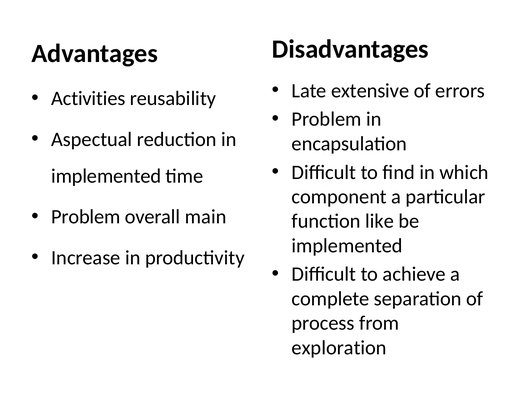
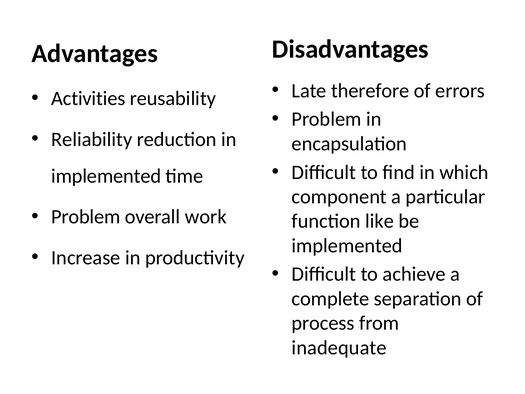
extensive: extensive -> therefore (370, 91)
Aspectual: Aspectual -> Reliability (92, 139)
main: main -> work (206, 217)
exploration: exploration -> inadequate (339, 347)
